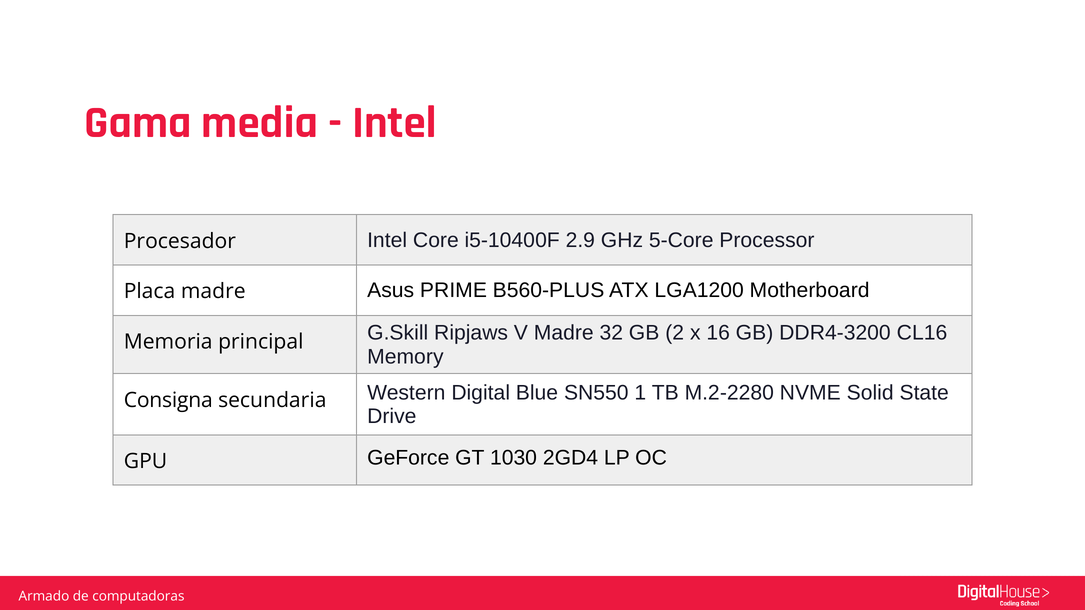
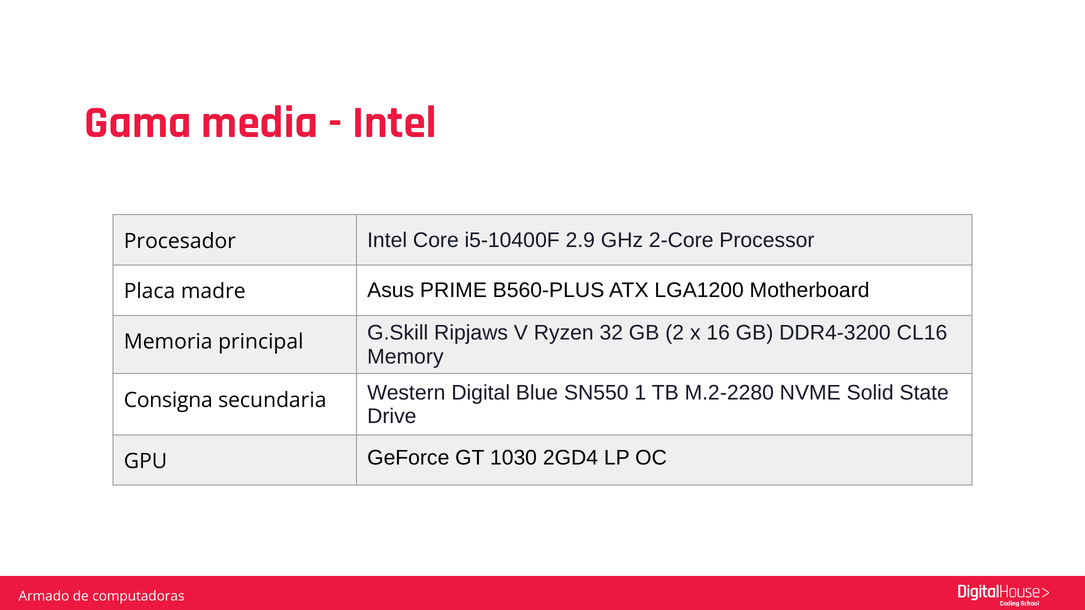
5-Core: 5-Core -> 2-Core (681, 240)
V Madre: Madre -> Ryzen (564, 333)
